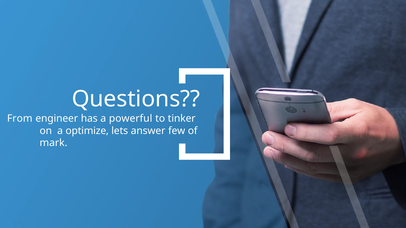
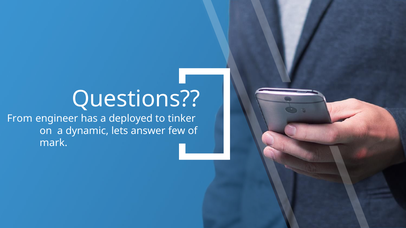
powerful: powerful -> deployed (131, 119)
optimize: optimize -> dynamic (87, 131)
